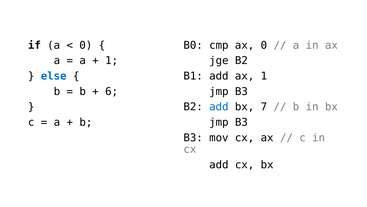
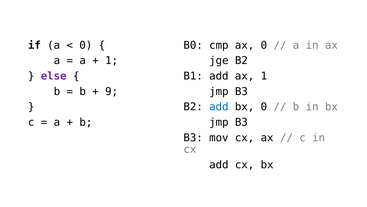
else colour: blue -> purple (54, 76)
6: 6 -> 9 (112, 91)
bx 7: 7 -> 0 (264, 107)
